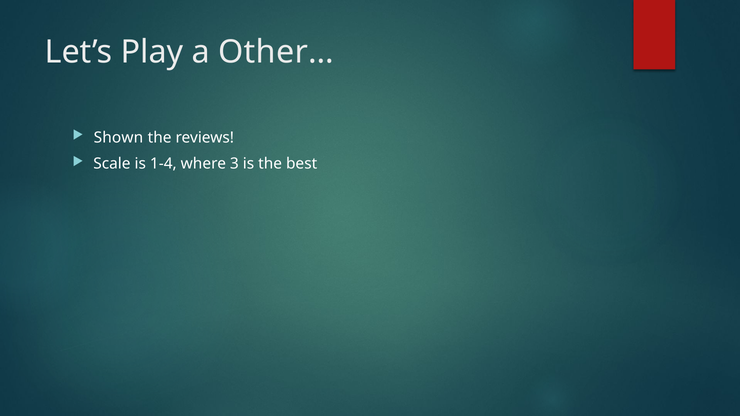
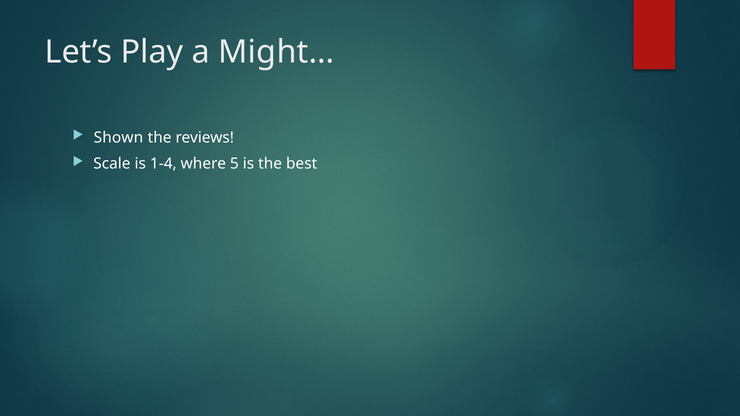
Other…: Other… -> Might… (276, 52)
3: 3 -> 5 (234, 164)
